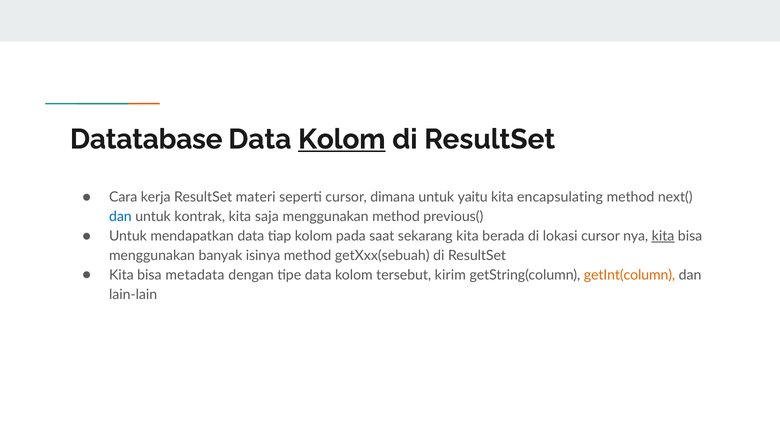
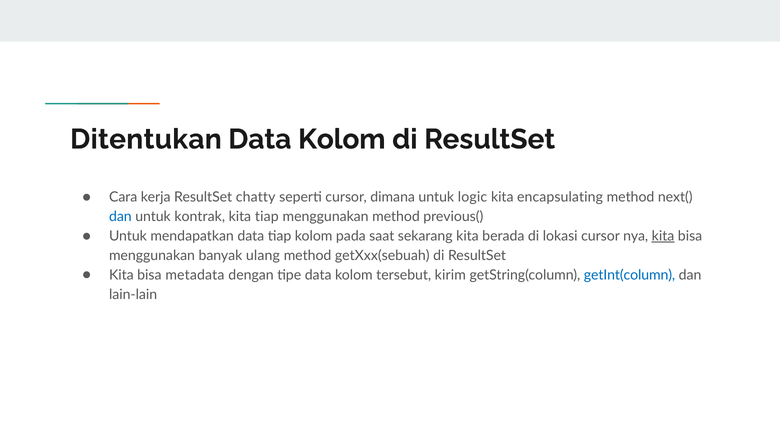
Datatabase: Datatabase -> Ditentukan (146, 139)
Kolom underline: present -> none (342, 139)
materi: materi -> chatty (256, 197)
yaitu: yaitu -> logic (472, 197)
kita saja: saja -> tiap (267, 217)
isinya: isinya -> ulang (263, 255)
getInt(column colour: orange -> blue (630, 275)
